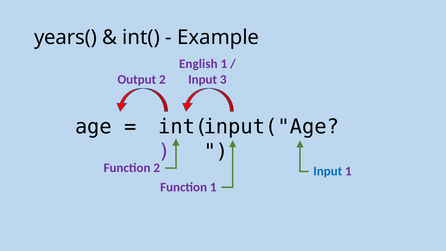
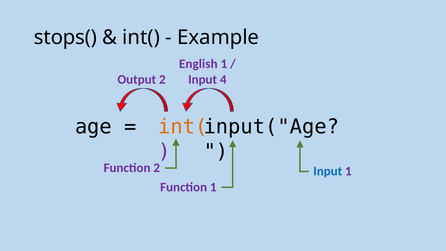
years(: years( -> stops( (65, 37)
3: 3 -> 4 (223, 79)
int( colour: black -> orange (183, 127)
